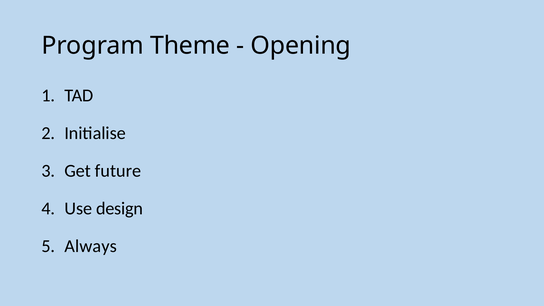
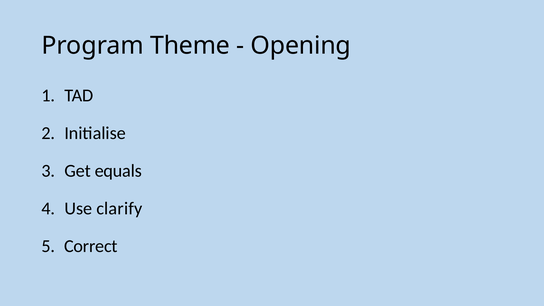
future: future -> equals (118, 171)
design: design -> clarify (119, 209)
Always: Always -> Correct (91, 246)
